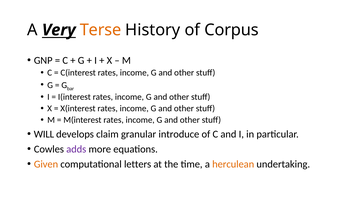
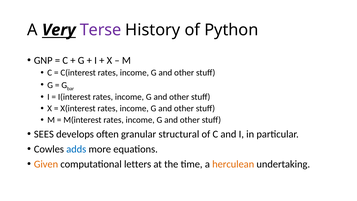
Terse colour: orange -> purple (101, 30)
Corpus: Corpus -> Python (231, 30)
WILL: WILL -> SEES (44, 134)
claim: claim -> often (107, 134)
introduce: introduce -> structural (179, 134)
adds colour: purple -> blue (76, 149)
